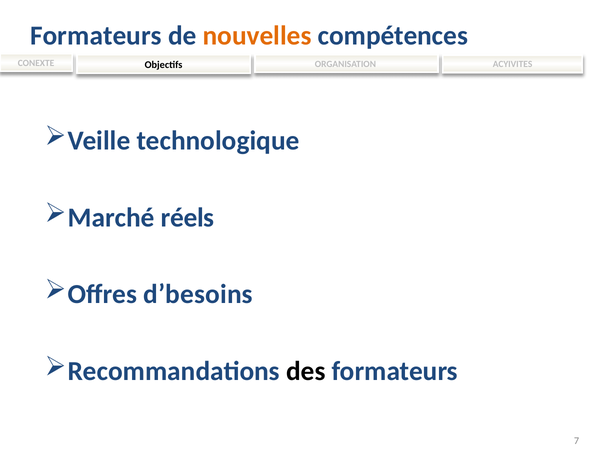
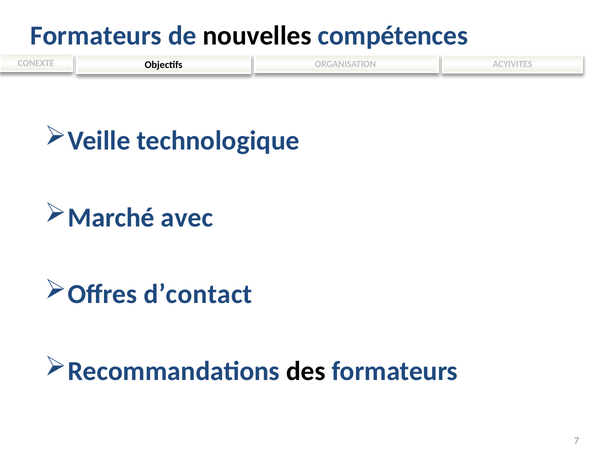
nouvelles colour: orange -> black (257, 36)
réels: réels -> avec (187, 218)
d’besoins: d’besoins -> d’contact (198, 294)
